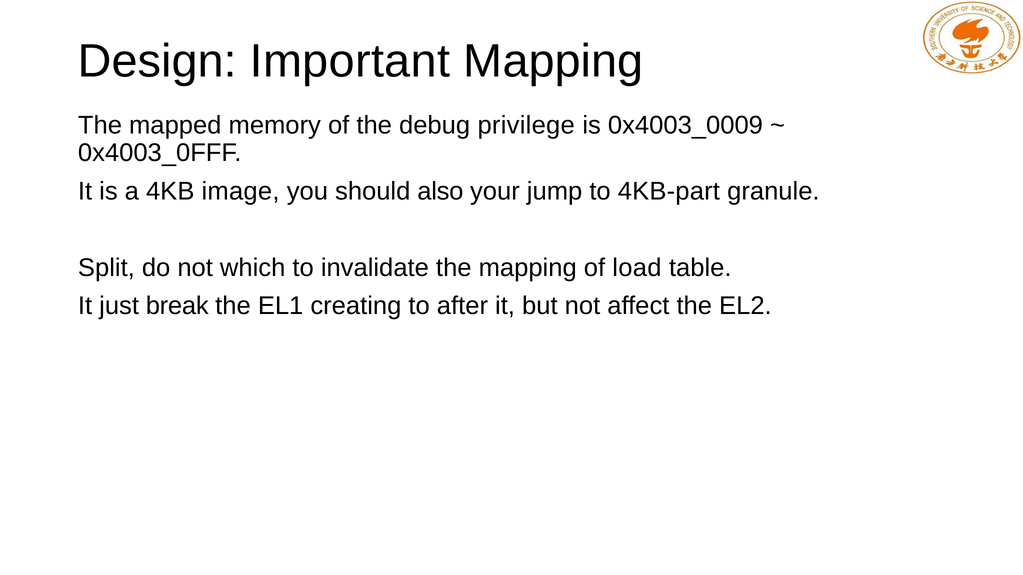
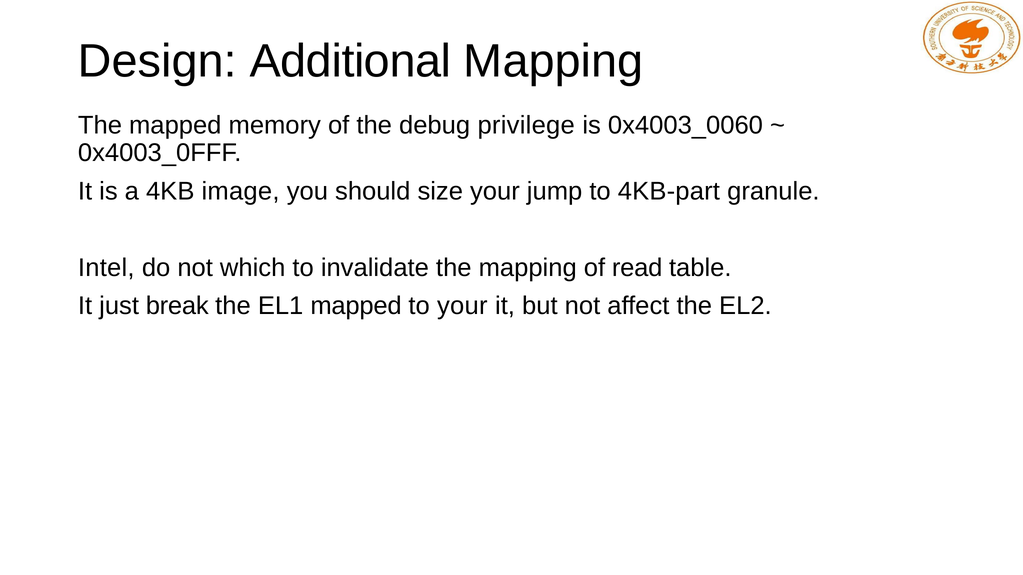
Important: Important -> Additional (350, 61)
0x4003_0009: 0x4003_0009 -> 0x4003_0060 (685, 125)
also: also -> size (440, 191)
Split: Split -> Intel (106, 268)
load: load -> read (637, 268)
EL1 creating: creating -> mapped (356, 306)
to after: after -> your (462, 306)
